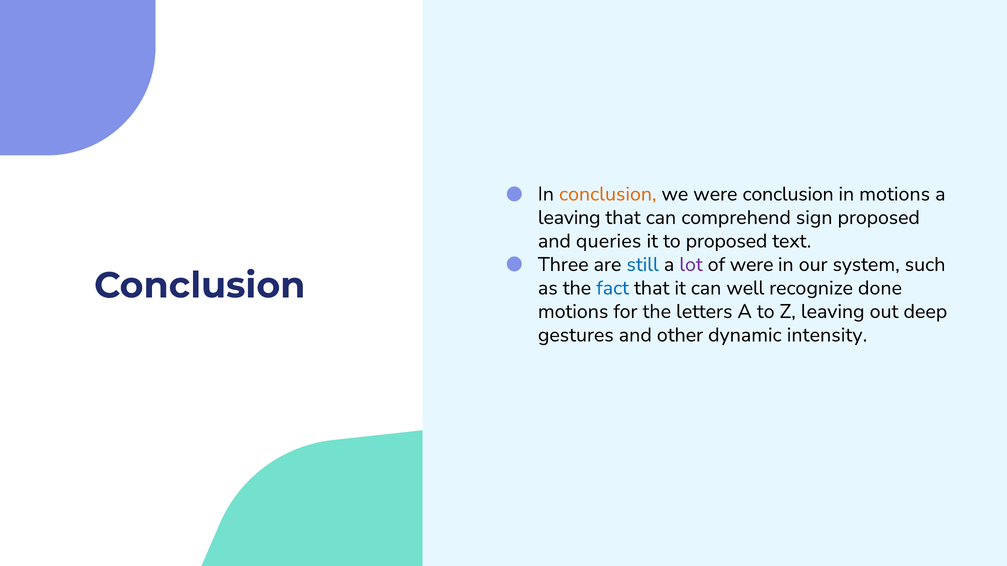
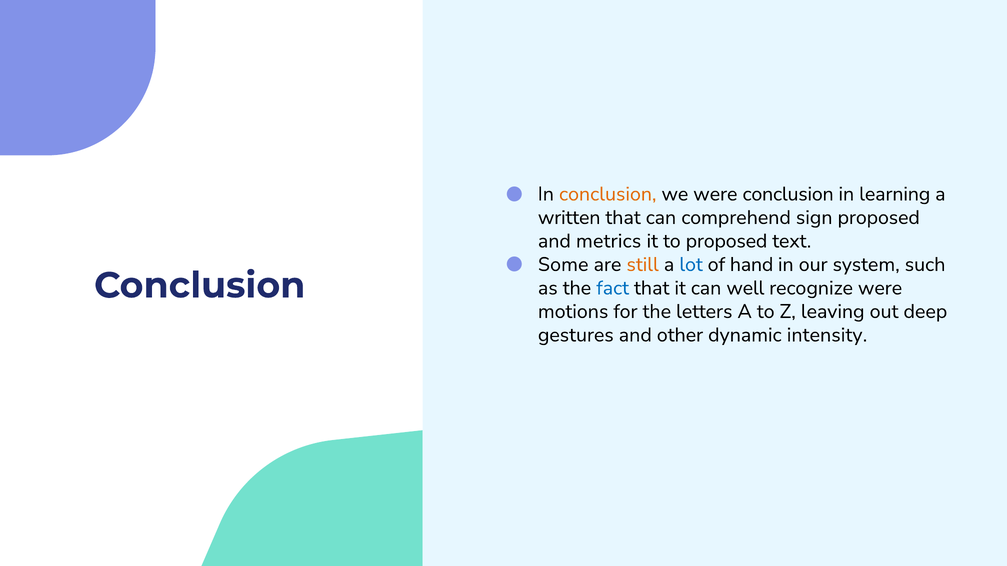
in motions: motions -> learning (895, 194)
leaving: leaving -> written (569, 218)
queries: queries -> metrics (609, 241)
Three: Three -> Some (563, 265)
still colour: blue -> orange (643, 265)
lot colour: purple -> blue (691, 265)
of were: were -> hand (752, 265)
recognize done: done -> were (880, 288)
